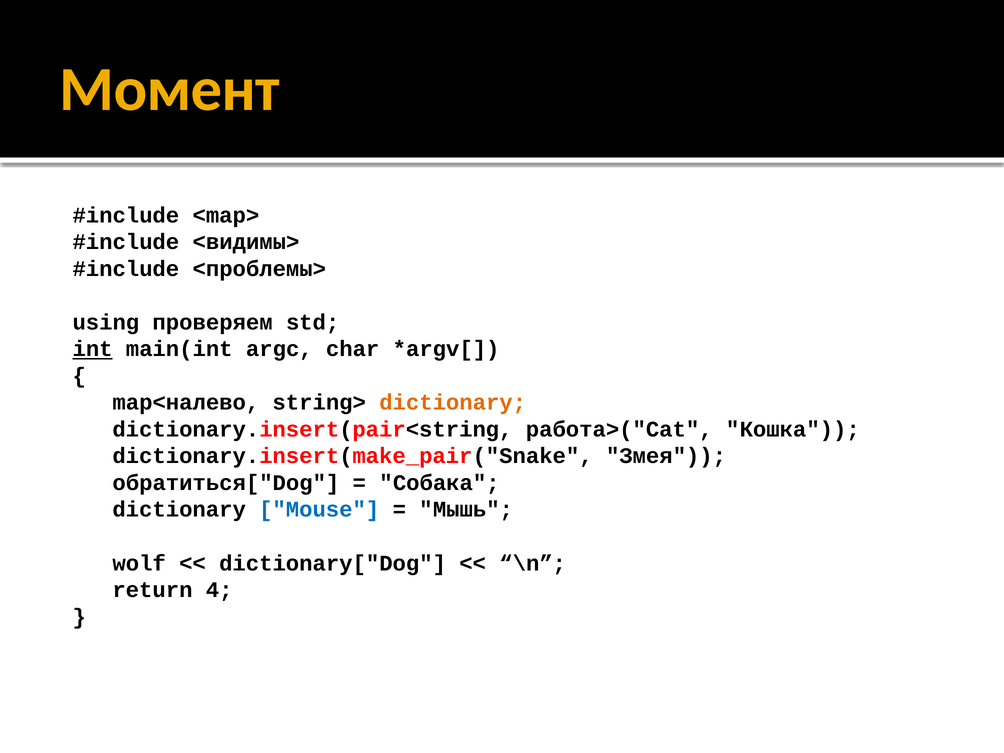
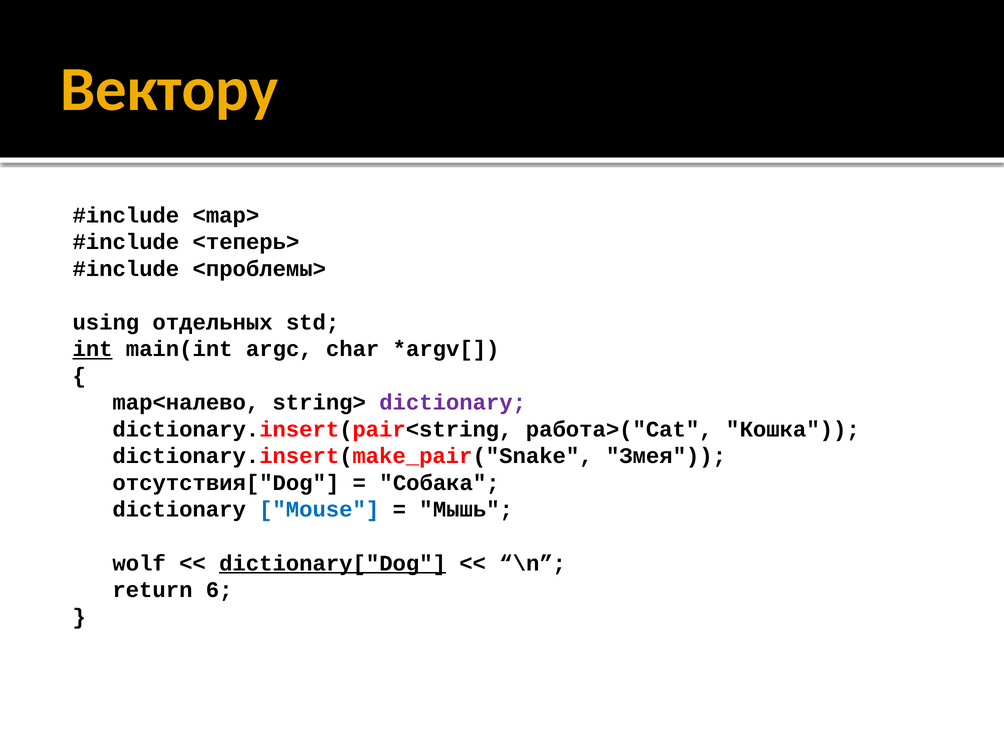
Момент: Момент -> Вектору (169, 90)
<видимы>: <видимы> -> <теперь> (246, 242)
проверяем: проверяем -> отдельных (213, 322)
dictionary colour: orange -> purple (453, 403)
обратиться["Dog: обратиться["Dog -> отсутствия["Dog (226, 483)
dictionary["Dog underline: none -> present (333, 563)
4: 4 -> 6 (219, 590)
